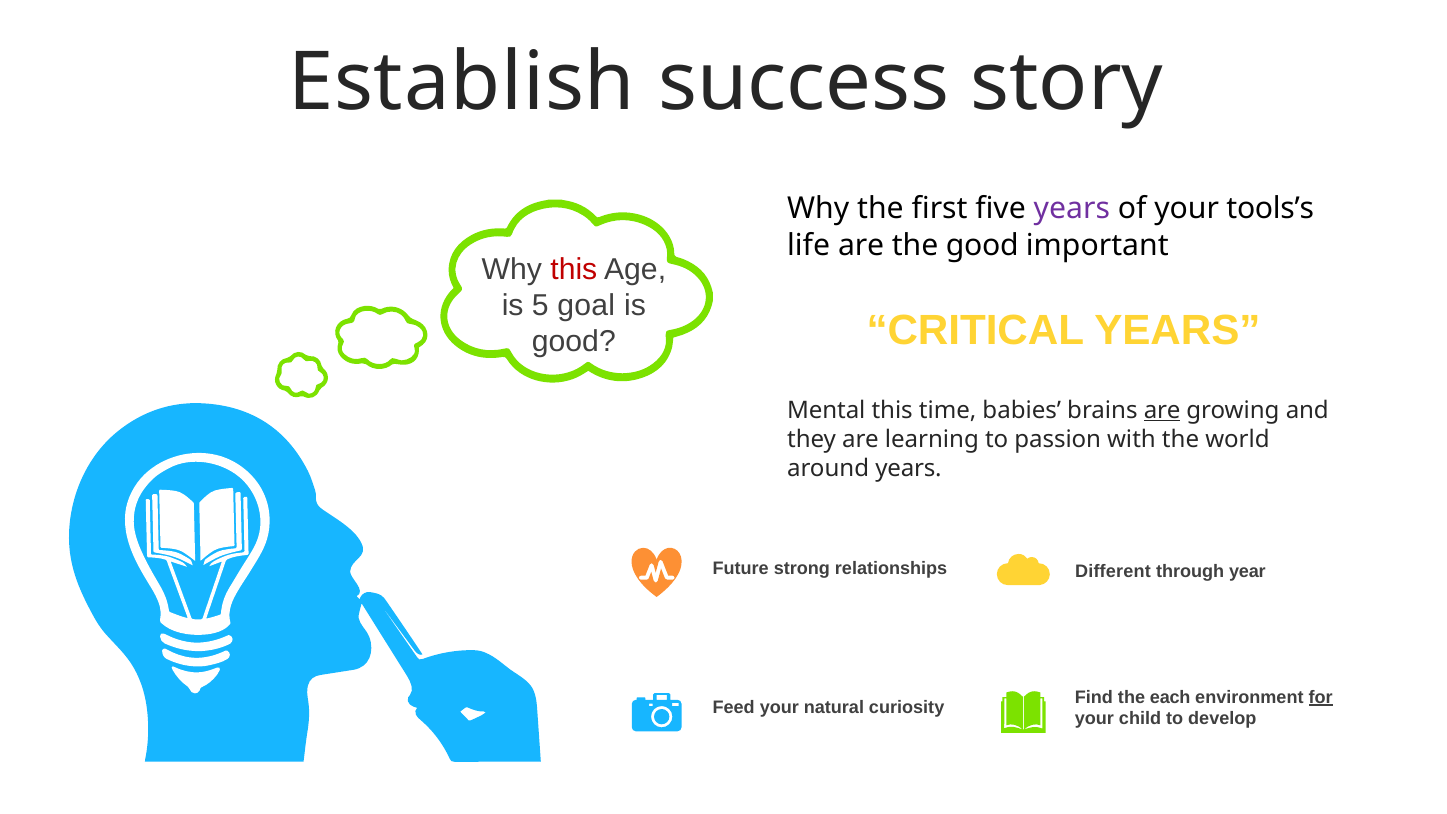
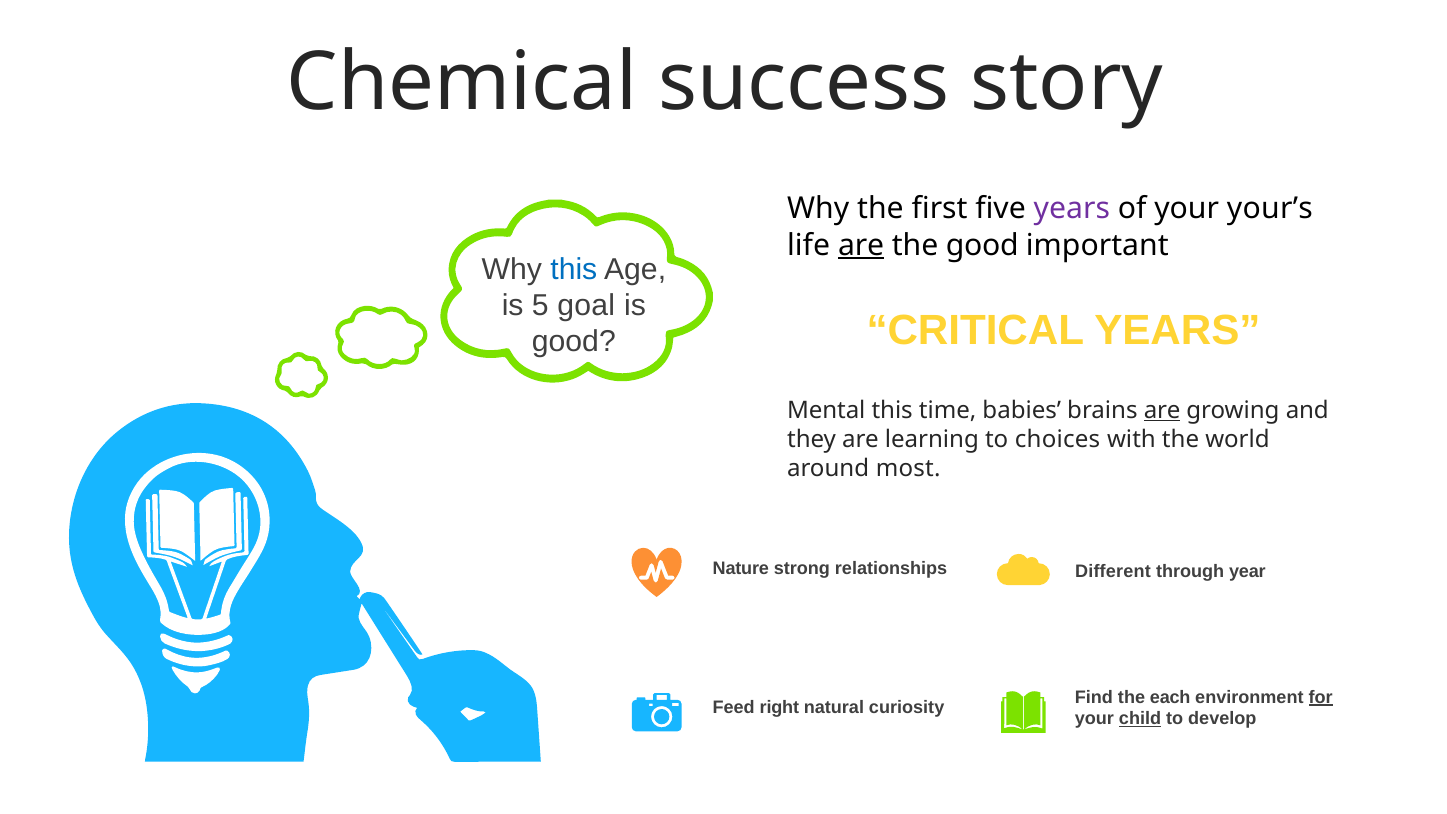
Establish: Establish -> Chemical (462, 83)
tools’s: tools’s -> your’s (1270, 209)
are underline: none -> present (861, 245)
this colour: red -> blue (574, 270)
passion: passion -> choices (1058, 439)
around years: years -> most (908, 468)
Future: Future -> Nature (741, 568)
Feed your: your -> right (779, 707)
child underline: none -> present (1140, 719)
